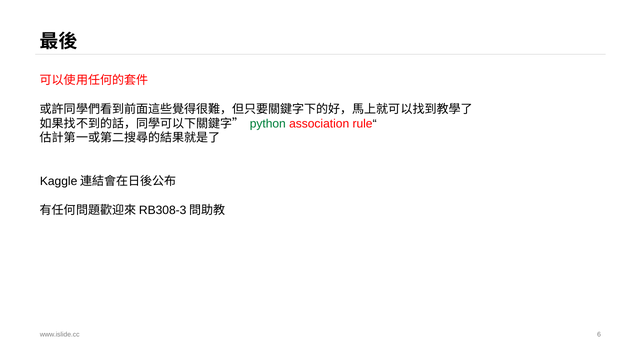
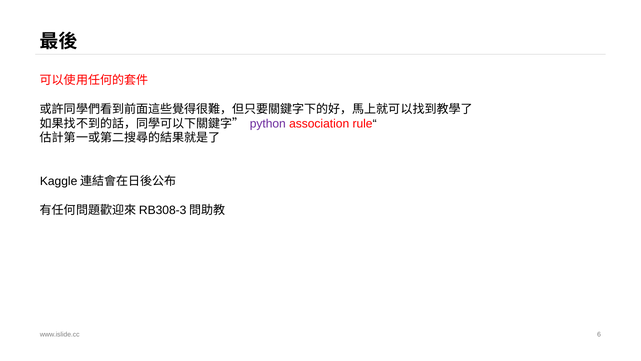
python colour: green -> purple (268, 123)
